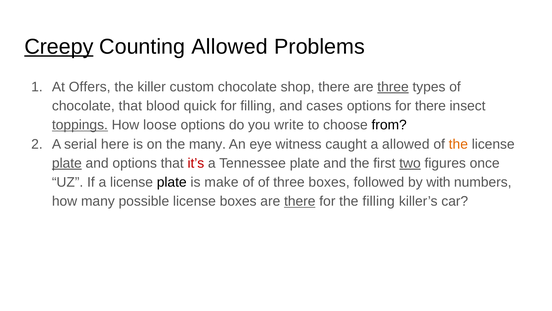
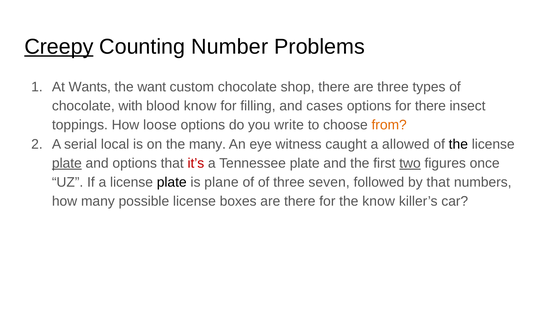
Counting Allowed: Allowed -> Number (230, 47)
Offers: Offers -> Wants (90, 87)
killer: killer -> want (152, 87)
three underline: present -> none (393, 87)
chocolate that: that -> with (130, 106)
blood quick: quick -> know (200, 106)
toppings underline: present -> none (80, 125)
from colour: black -> orange (389, 125)
here: here -> local (115, 144)
the colour: orange -> black (458, 144)
make: make -> plane (221, 182)
three boxes: boxes -> seven (329, 182)
by with: with -> that (438, 182)
there underline: present -> none (300, 201)
the filling: filling -> know (379, 201)
